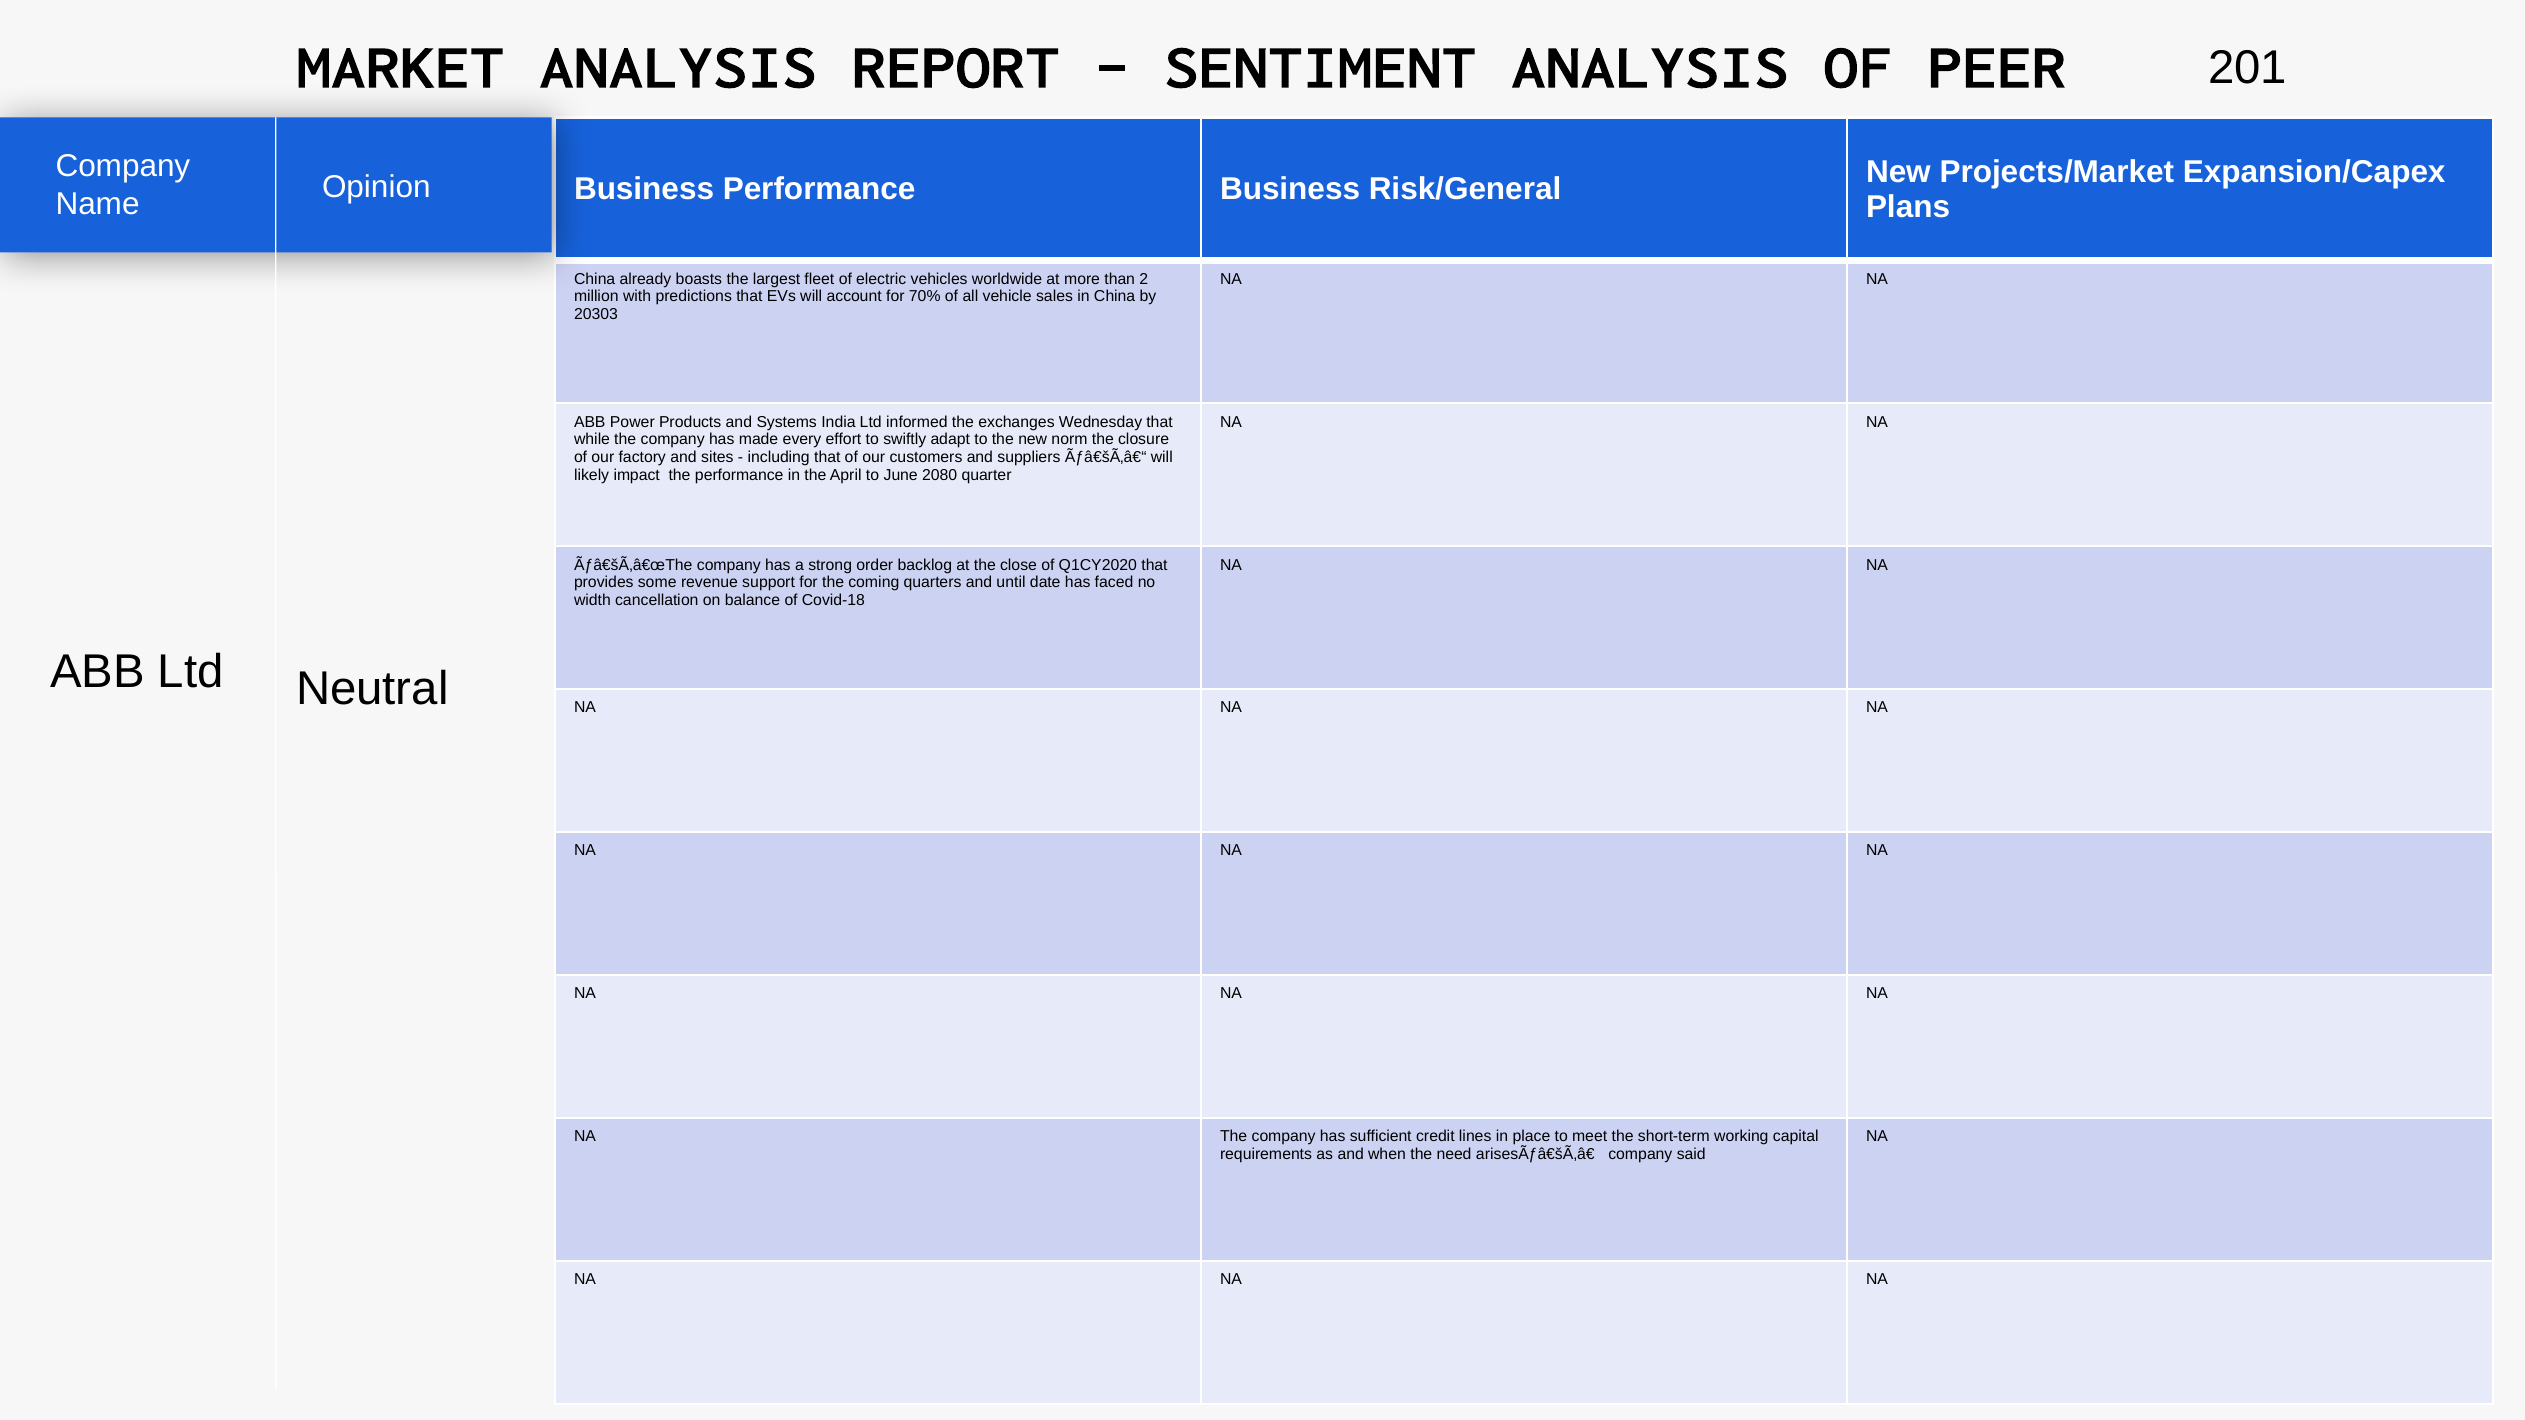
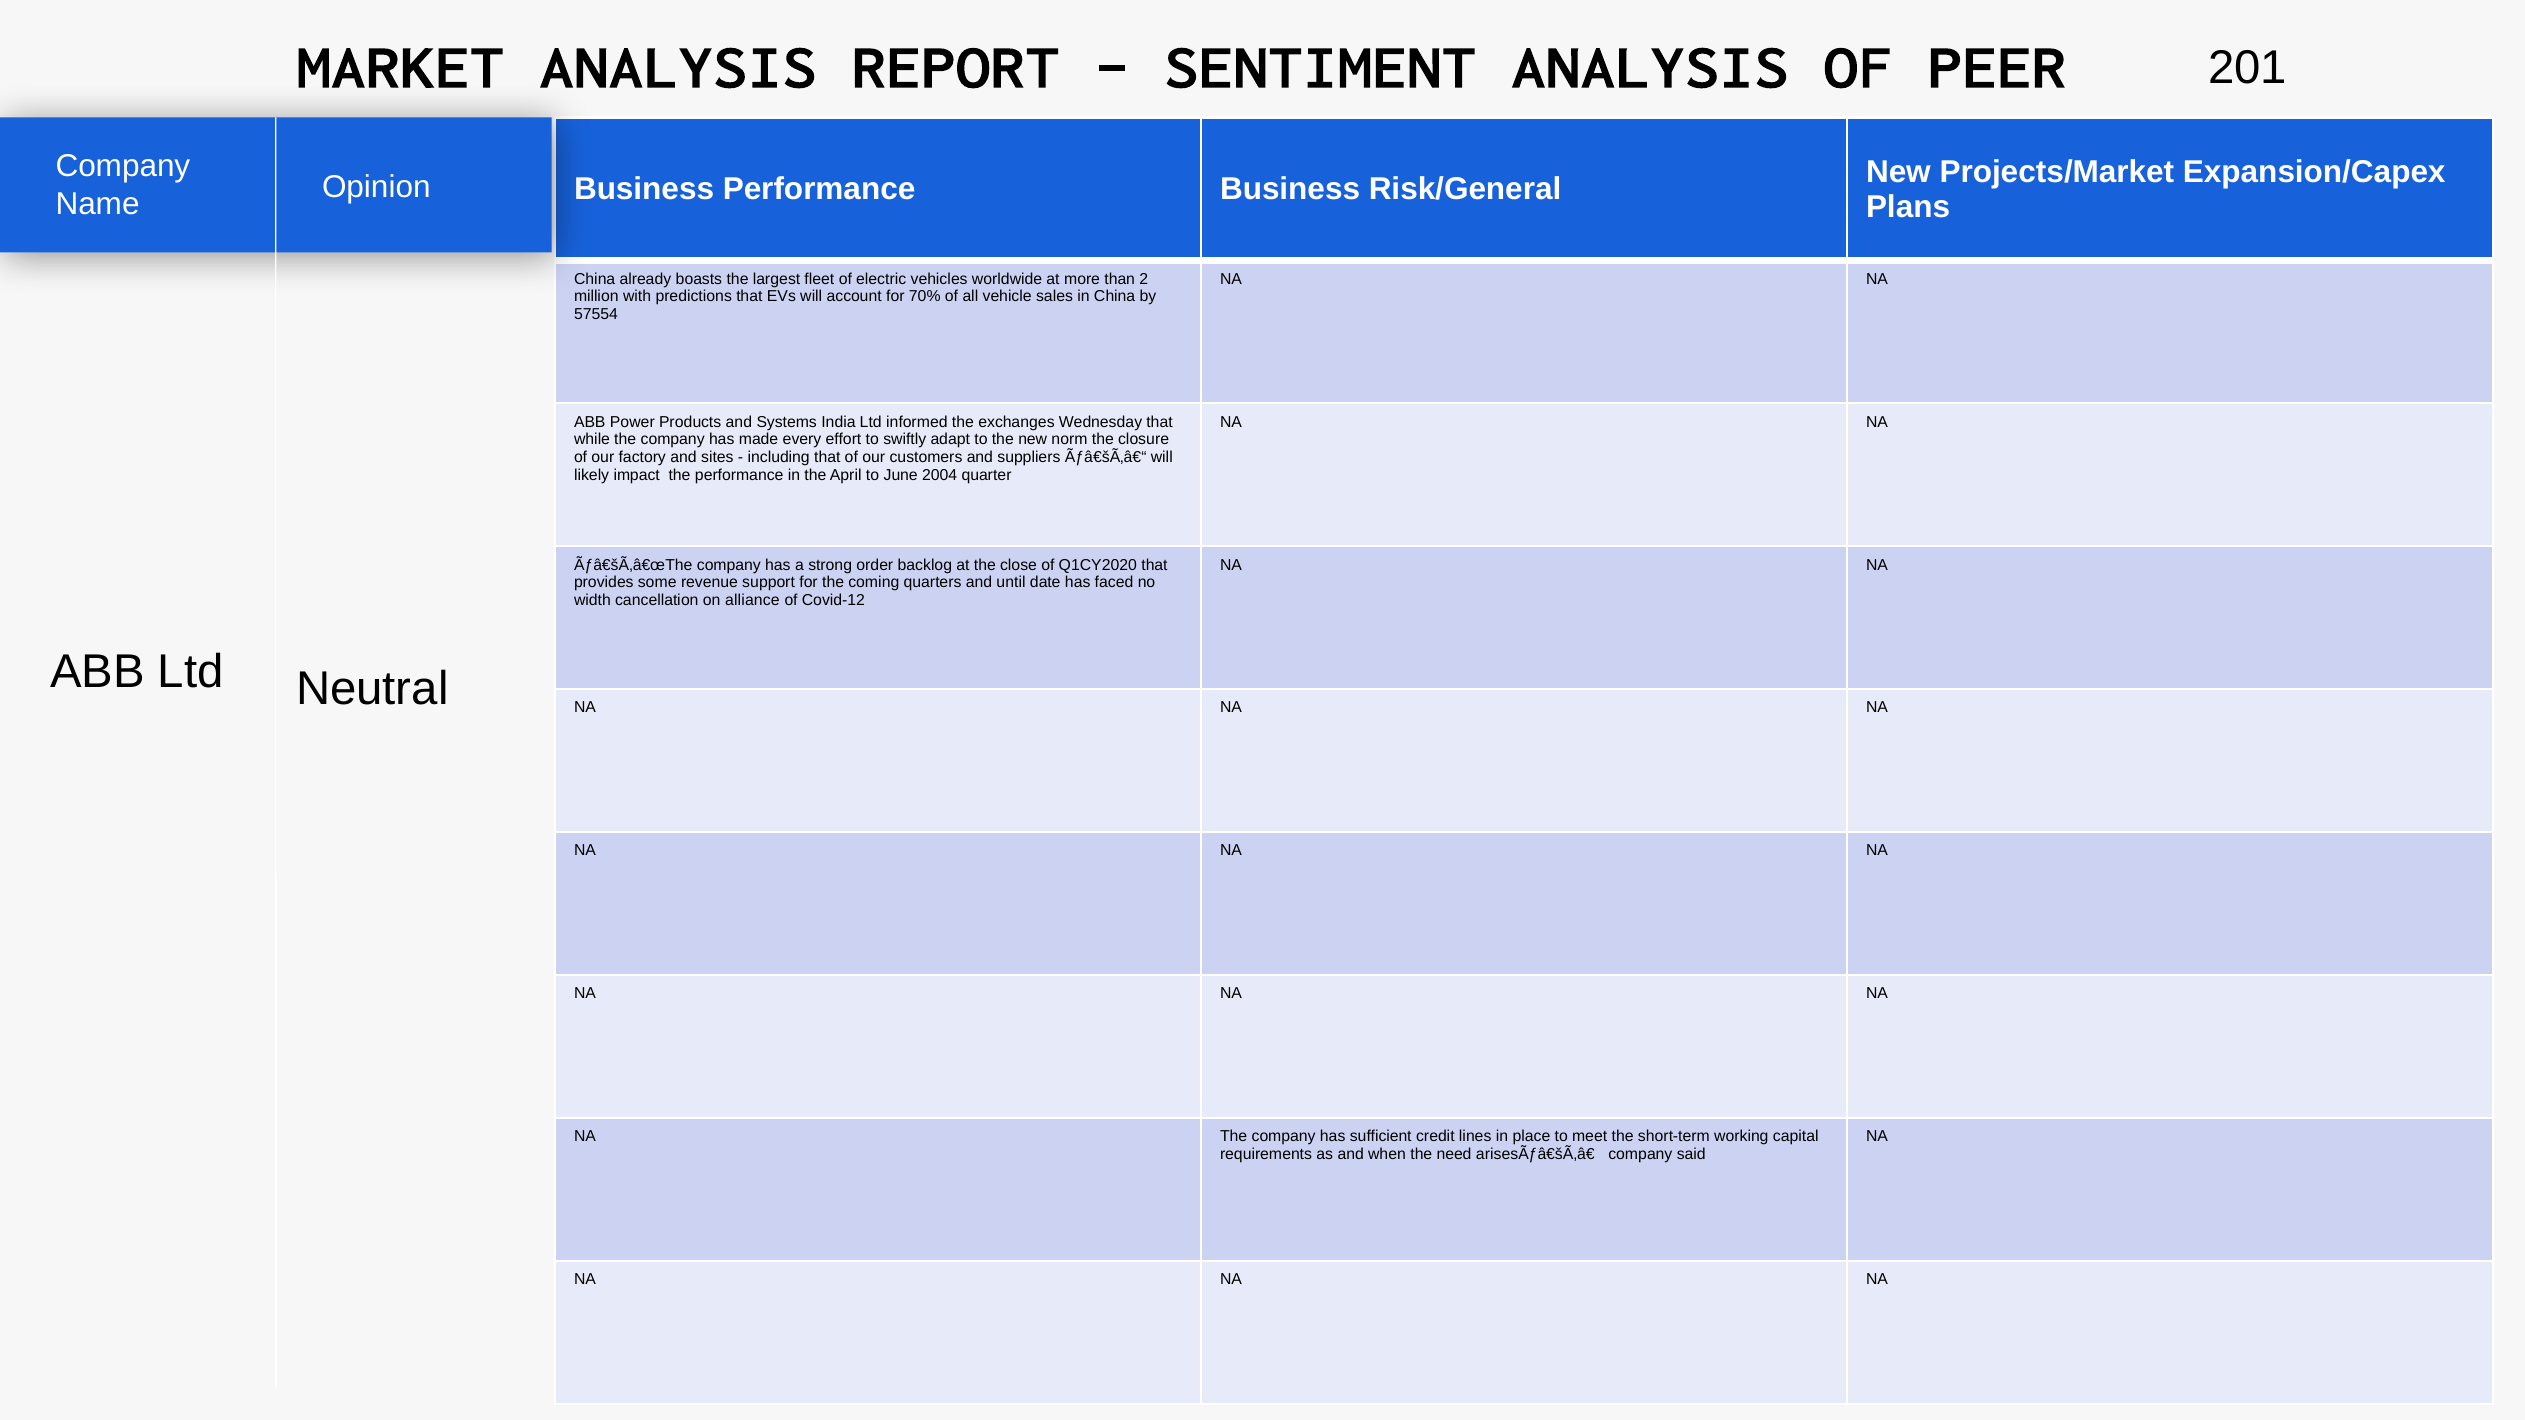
20303: 20303 -> 57554 (596, 314)
2080: 2080 -> 2004 (940, 475)
balance: balance -> alliance (752, 600)
Covid-18: Covid-18 -> Covid-12 (833, 600)
